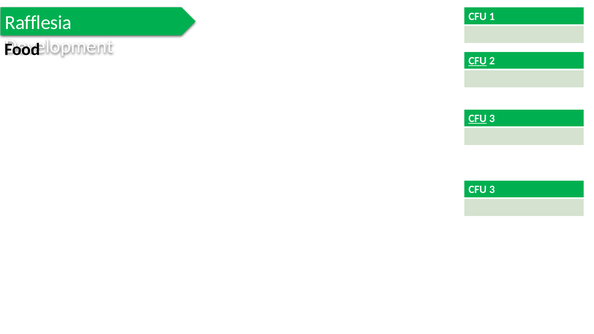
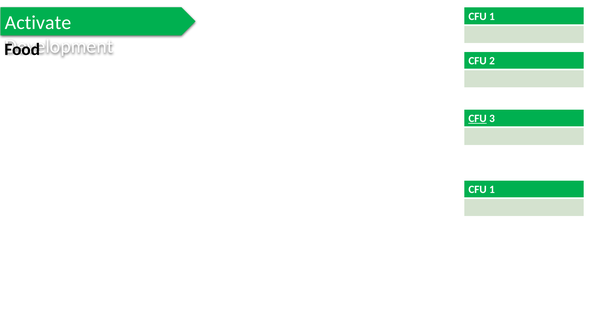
Rafflesia: Rafflesia -> Activate (38, 23)
CFU underline: present -> none (478, 61)
3: 3 -> 1 (492, 190)
